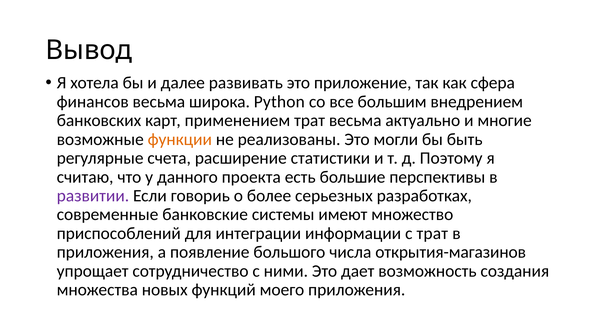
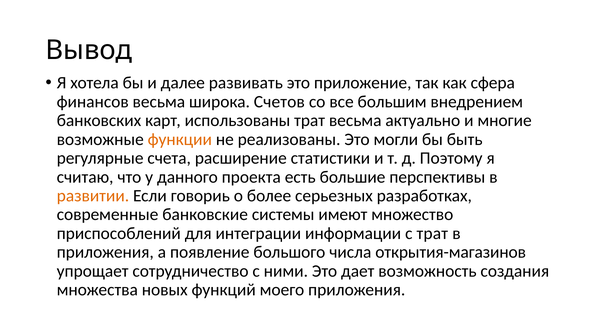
Python: Python -> Счетов (279, 102)
применением: применением -> использованы (237, 120)
развитии colour: purple -> orange (93, 196)
